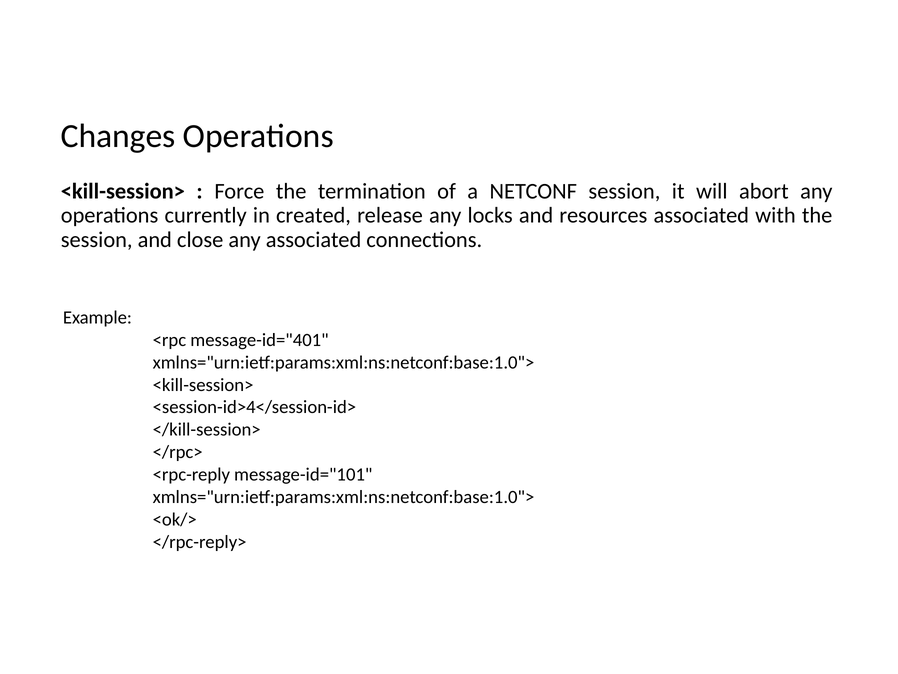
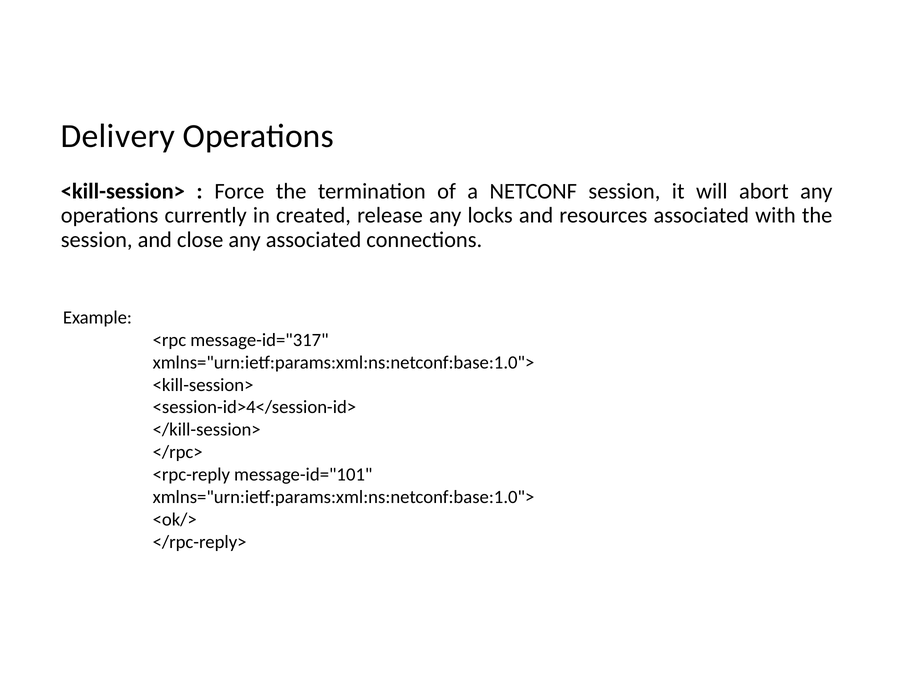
Changes: Changes -> Delivery (118, 136)
message-id="401: message-id="401 -> message-id="317 (260, 340)
